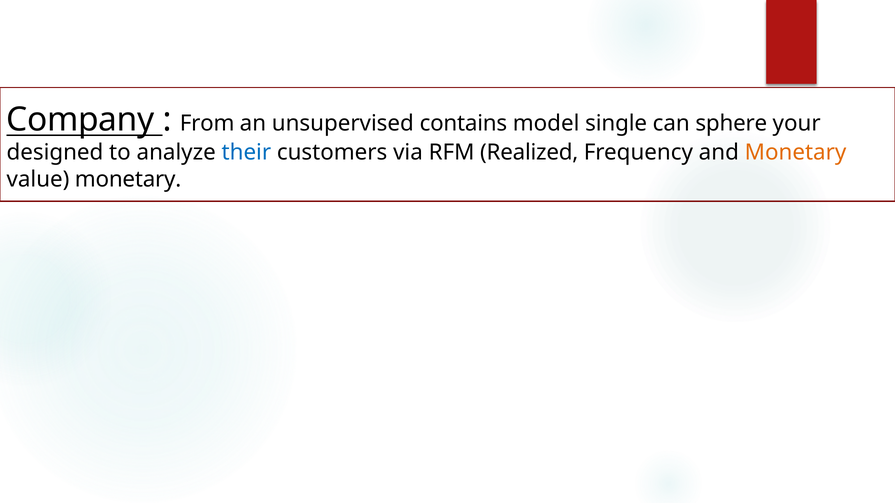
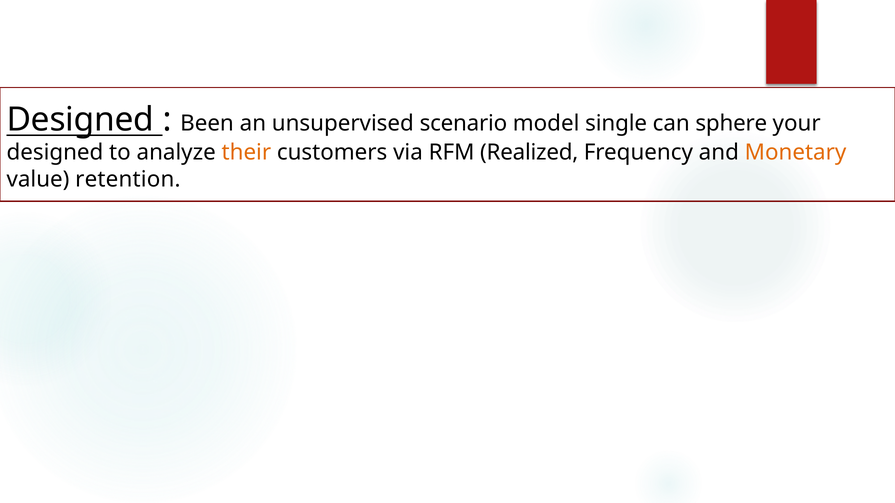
Company: Company -> Designed (80, 120)
From: From -> Been (207, 124)
contains: contains -> scenario (463, 124)
their colour: blue -> orange (246, 153)
value monetary: monetary -> retention (128, 180)
